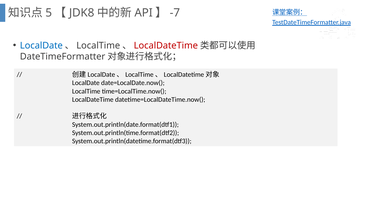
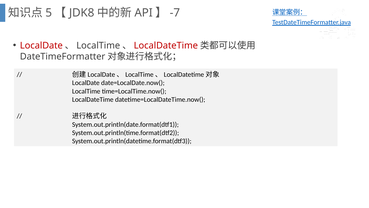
LocalDate colour: blue -> red (41, 45)
